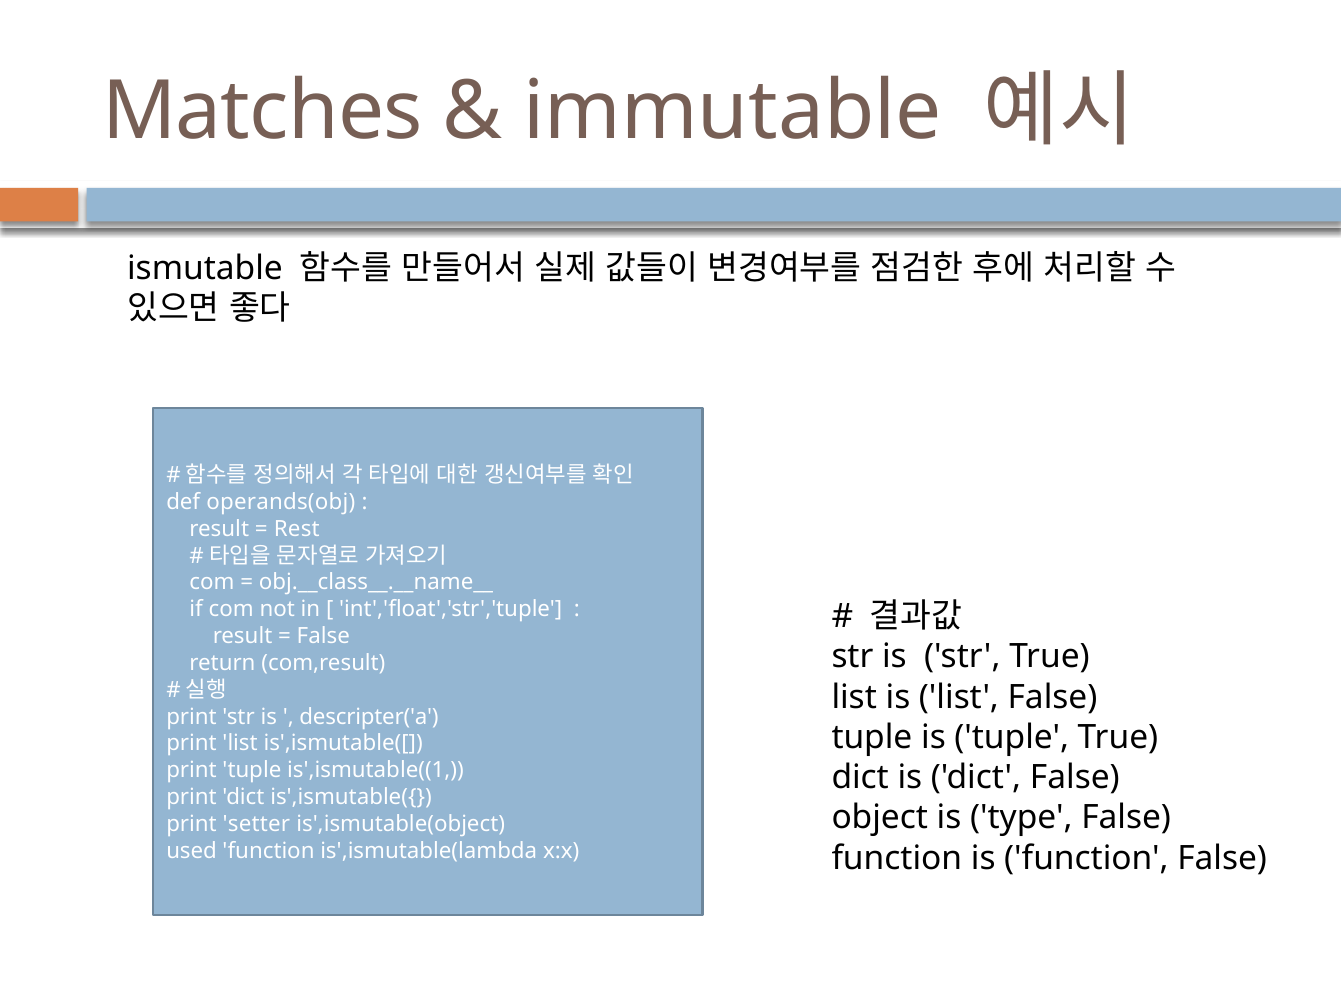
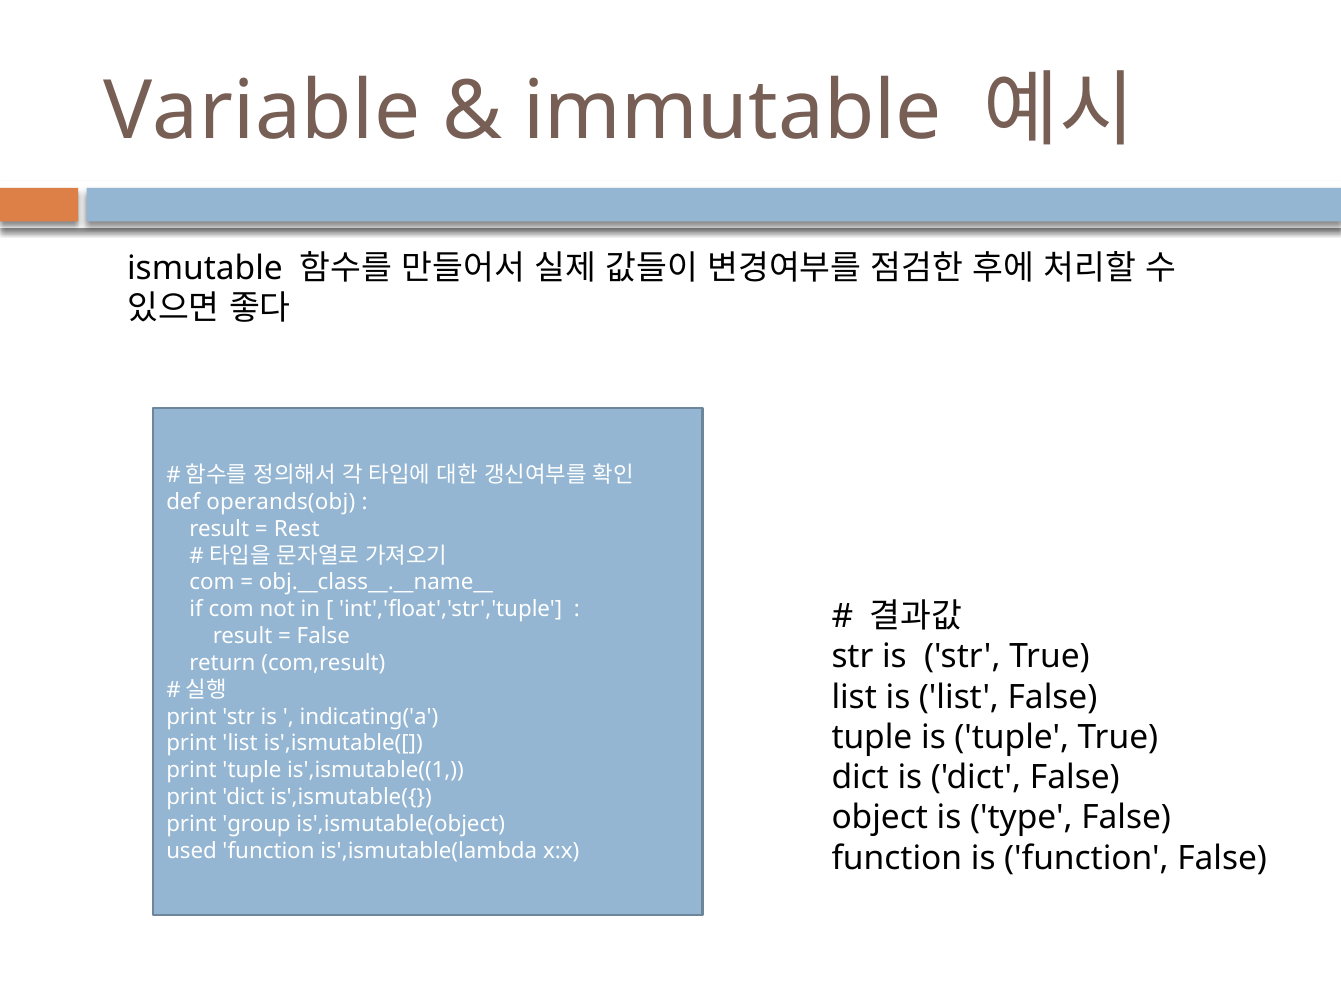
Matches: Matches -> Variable (262, 112)
descripter('a: descripter('a -> indicating('a (369, 716)
setter: setter -> group (257, 824)
